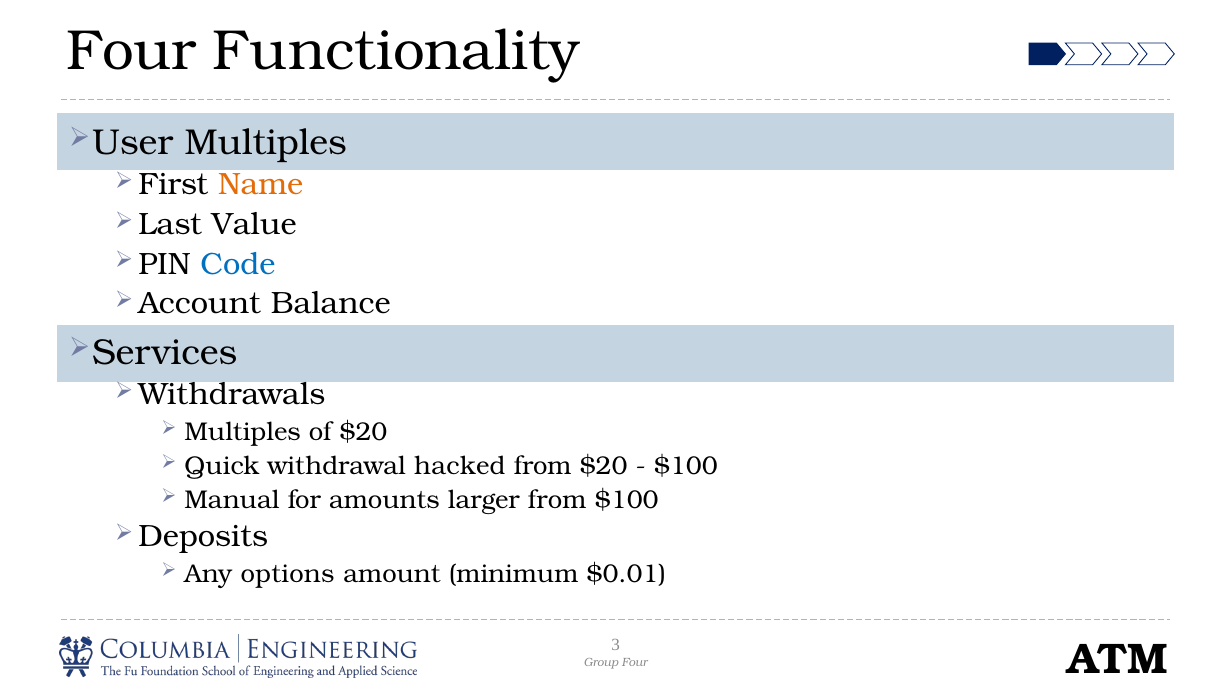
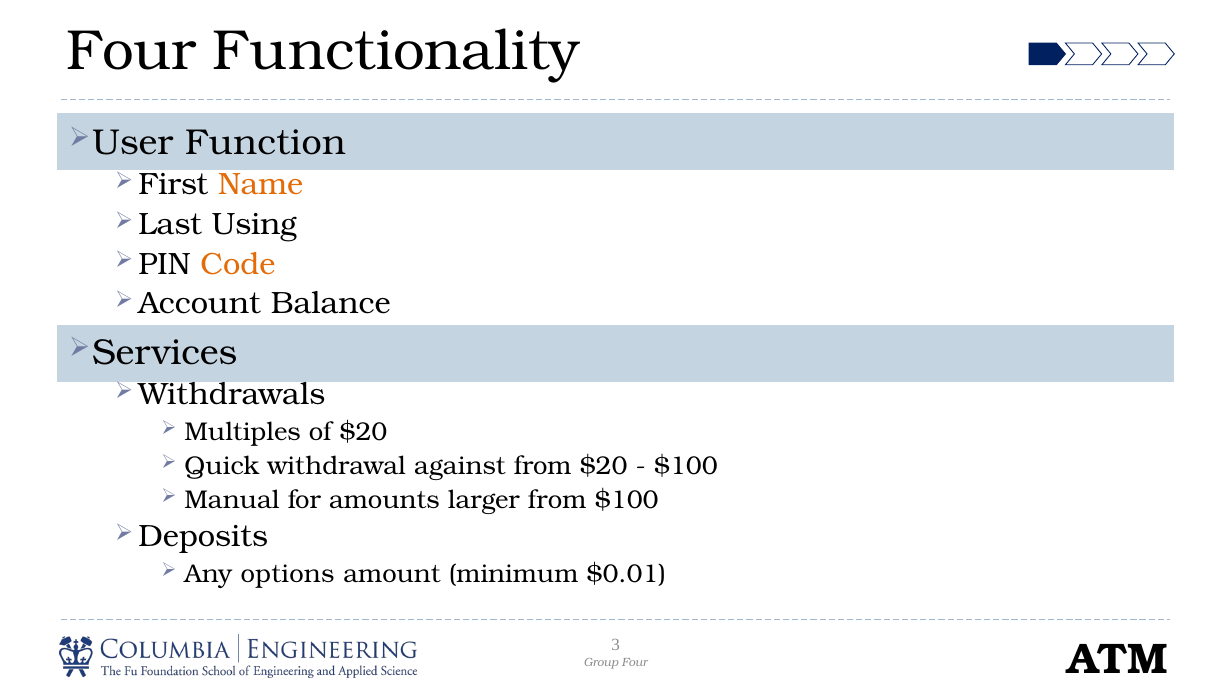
Multiples: Multiples -> Function (265, 142)
Value: Value -> Using (254, 225)
Code colour: blue -> orange (238, 264)
hacked: hacked -> against (460, 466)
